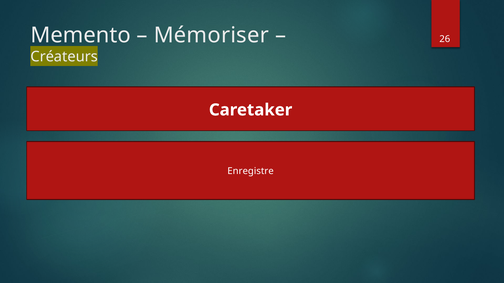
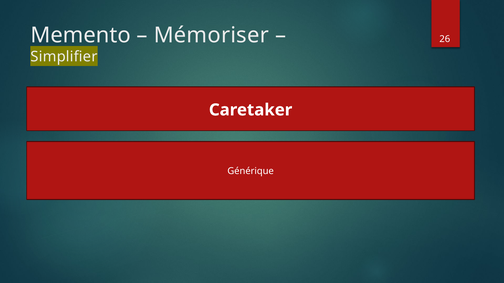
Créateurs: Créateurs -> Simplifier (64, 57)
Enregistre: Enregistre -> Générique (251, 171)
